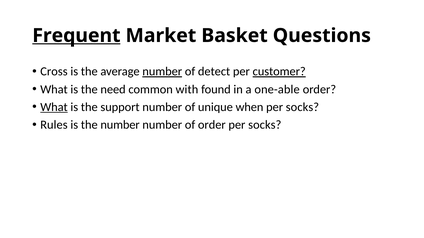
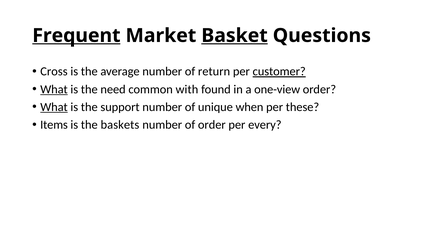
Basket underline: none -> present (235, 36)
number underline: present -> none (162, 72)
detect: detect -> return (214, 72)
What underline: none -> present (54, 89)
one-able: one-able -> one-view (277, 89)
socks: socks -> these (302, 107)
Rules: Rules -> Items (54, 125)
the number: number -> baskets (120, 125)
socks: socks -> every (265, 125)
